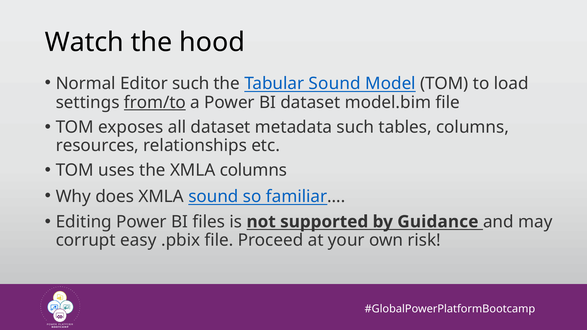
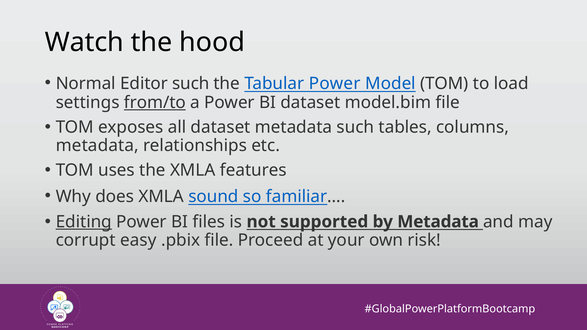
Tabular Sound: Sound -> Power (335, 84)
resources: resources -> metadata (97, 146)
XMLA columns: columns -> features (253, 170)
Editing underline: none -> present (84, 222)
by Guidance: Guidance -> Metadata (438, 222)
